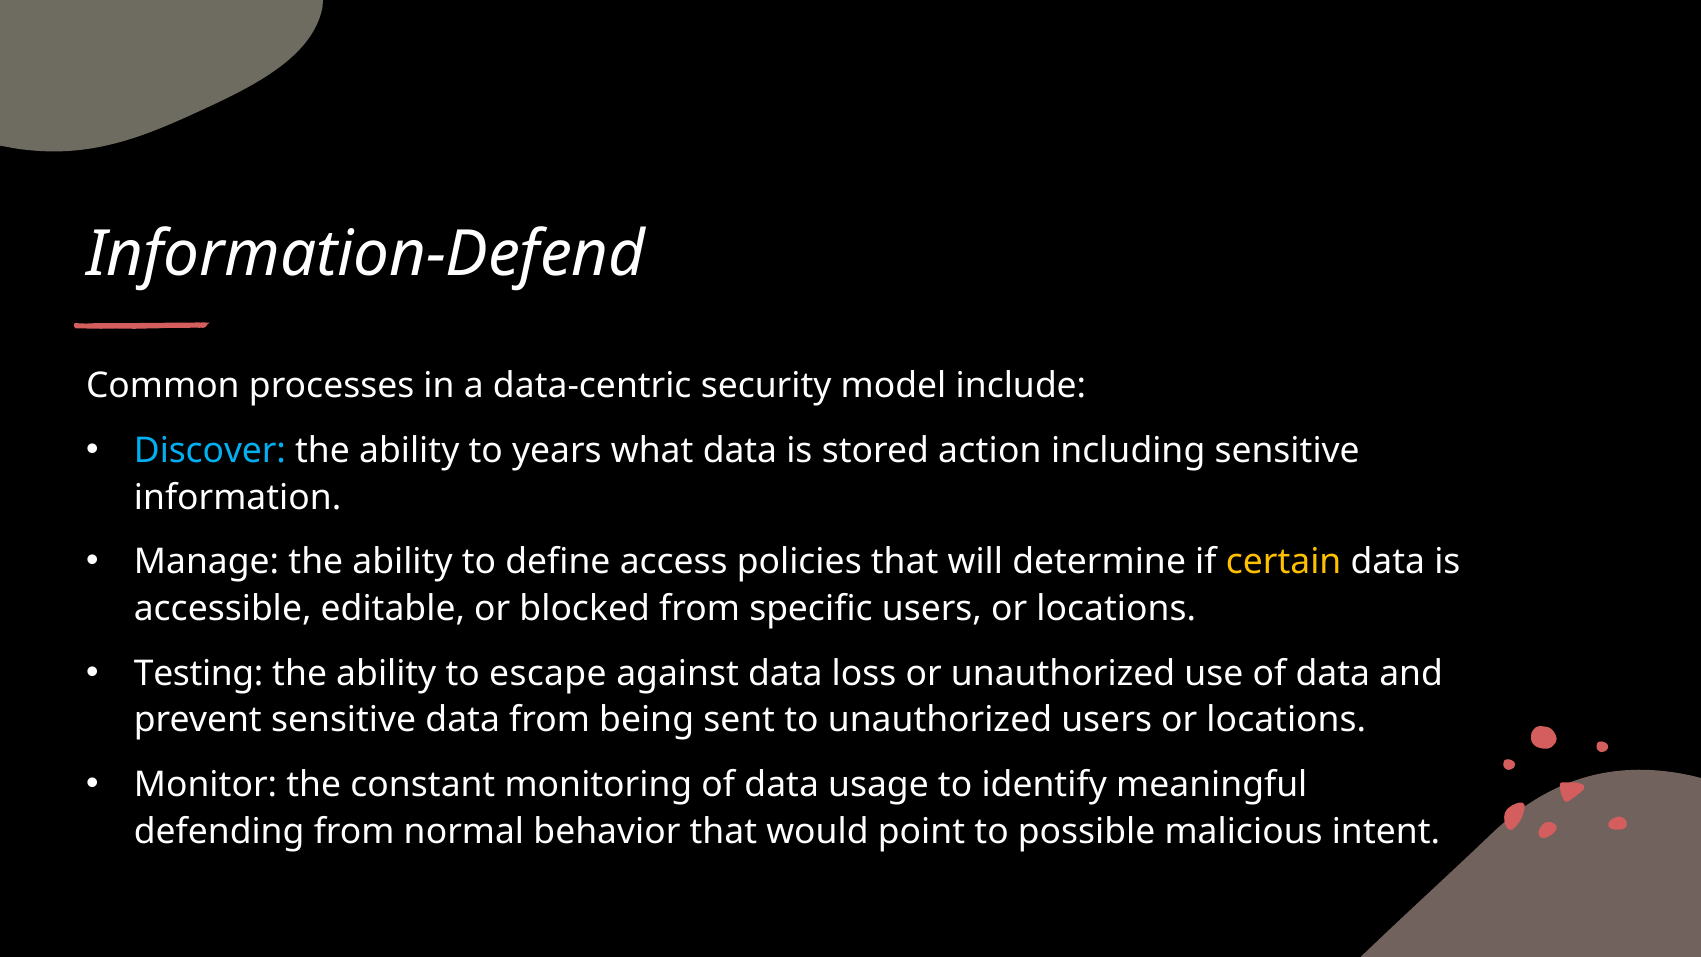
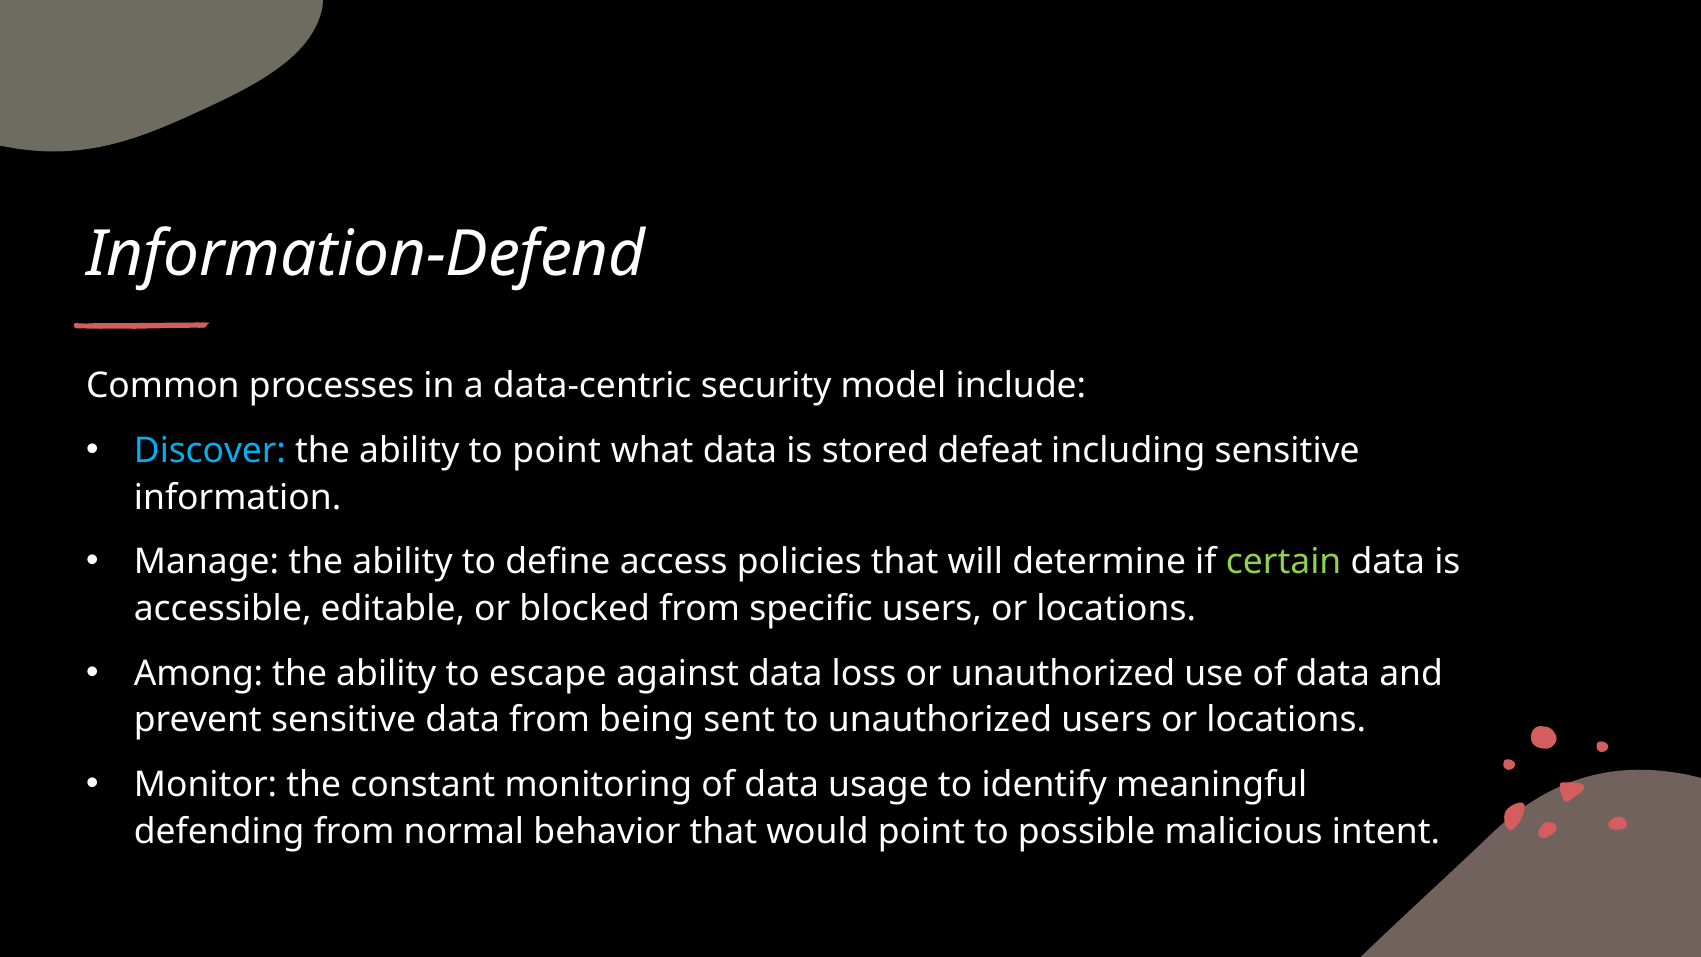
to years: years -> point (557, 451)
action: action -> defeat (990, 451)
certain colour: yellow -> light green (1284, 562)
Testing: Testing -> Among (199, 673)
